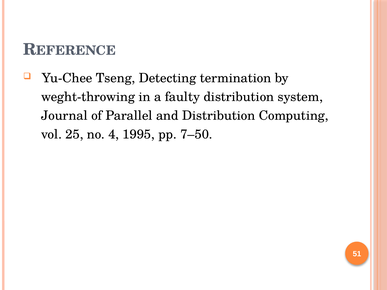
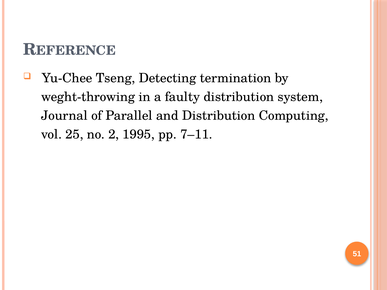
4: 4 -> 2 (114, 134)
7–50: 7–50 -> 7–11 (196, 134)
